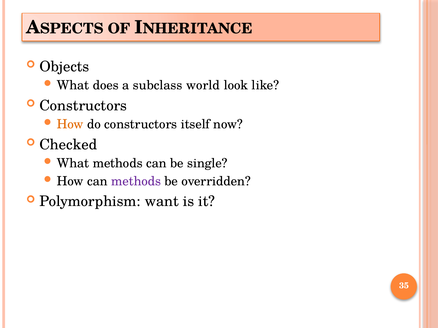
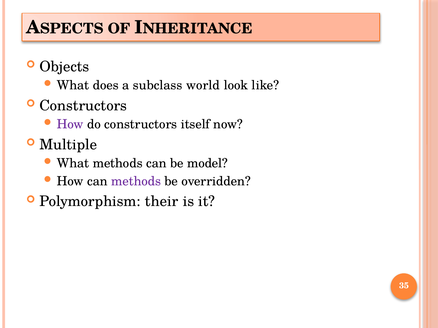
How colour: orange -> purple (70, 125)
Checked: Checked -> Multiple (68, 145)
single: single -> model (207, 164)
want: want -> their (162, 202)
